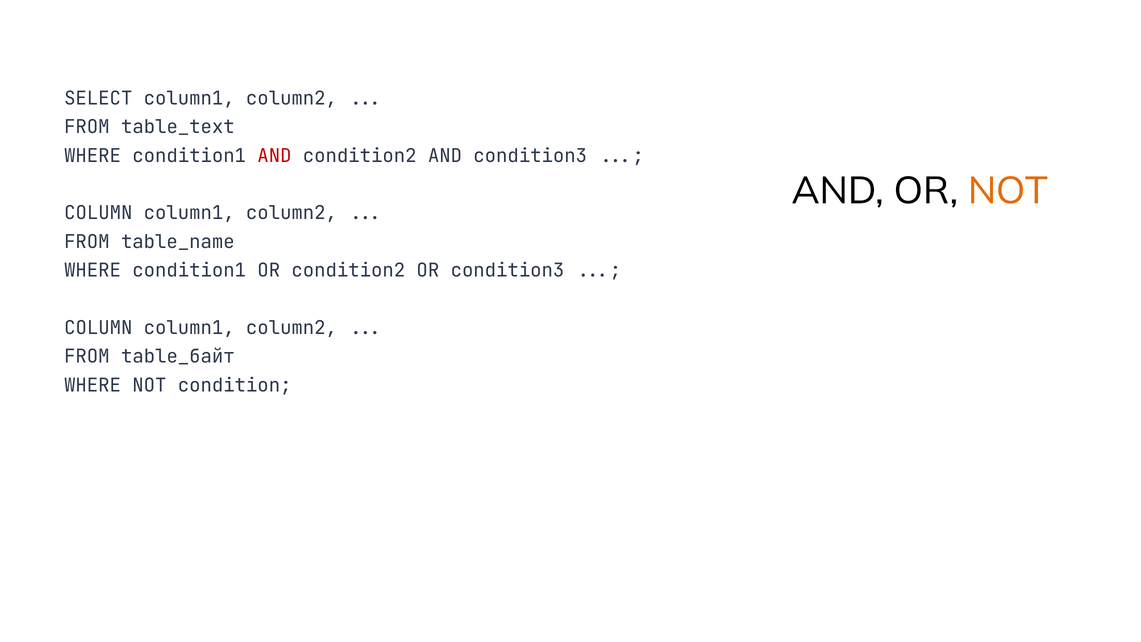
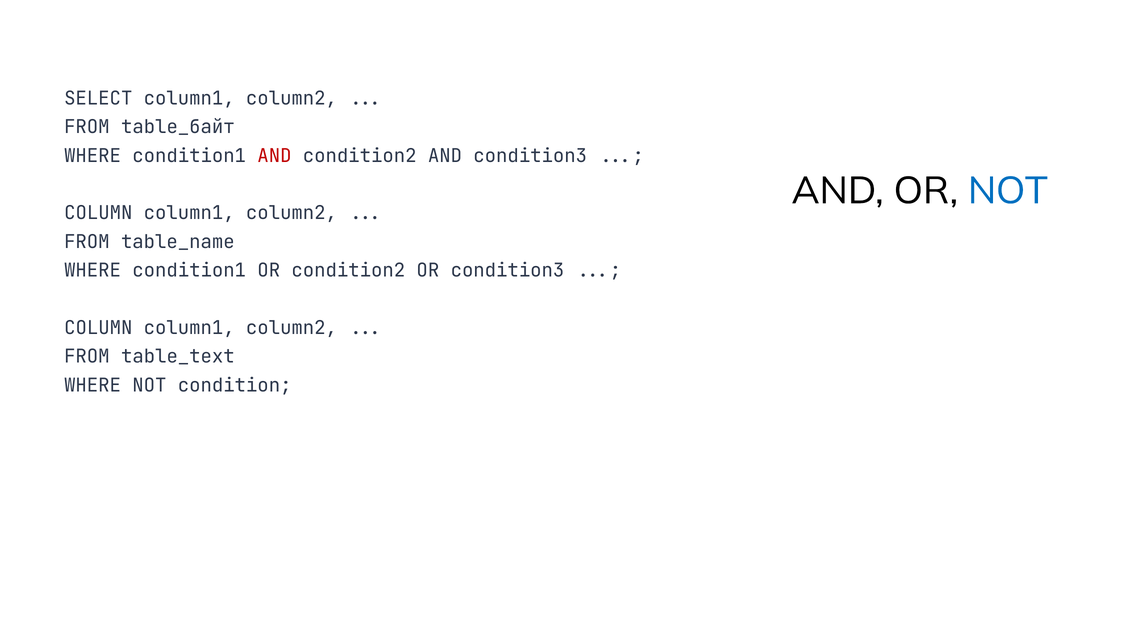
table_text: table_text -> table_байт (178, 127)
NOT colour: orange -> blue (1008, 191)
table_байт: table_байт -> table_text (178, 356)
